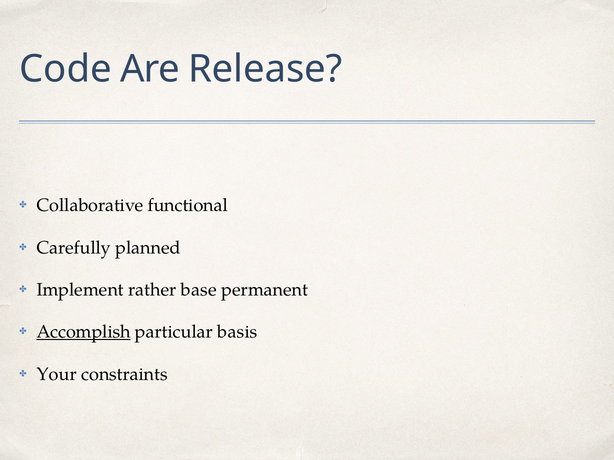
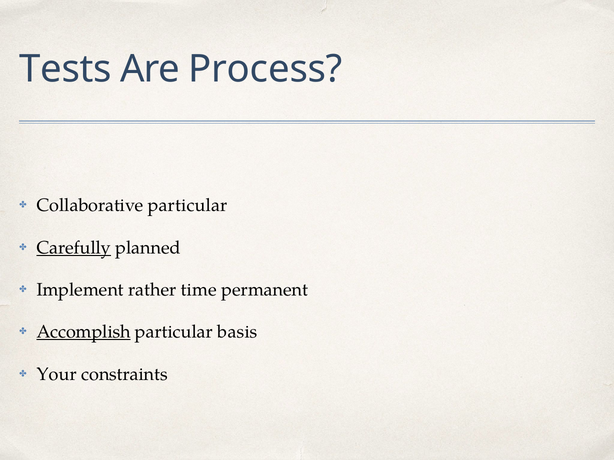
Code: Code -> Tests (66, 69)
Release: Release -> Process (265, 69)
Collaborative functional: functional -> particular (188, 206)
Carefully underline: none -> present (74, 248)
base: base -> time (199, 290)
